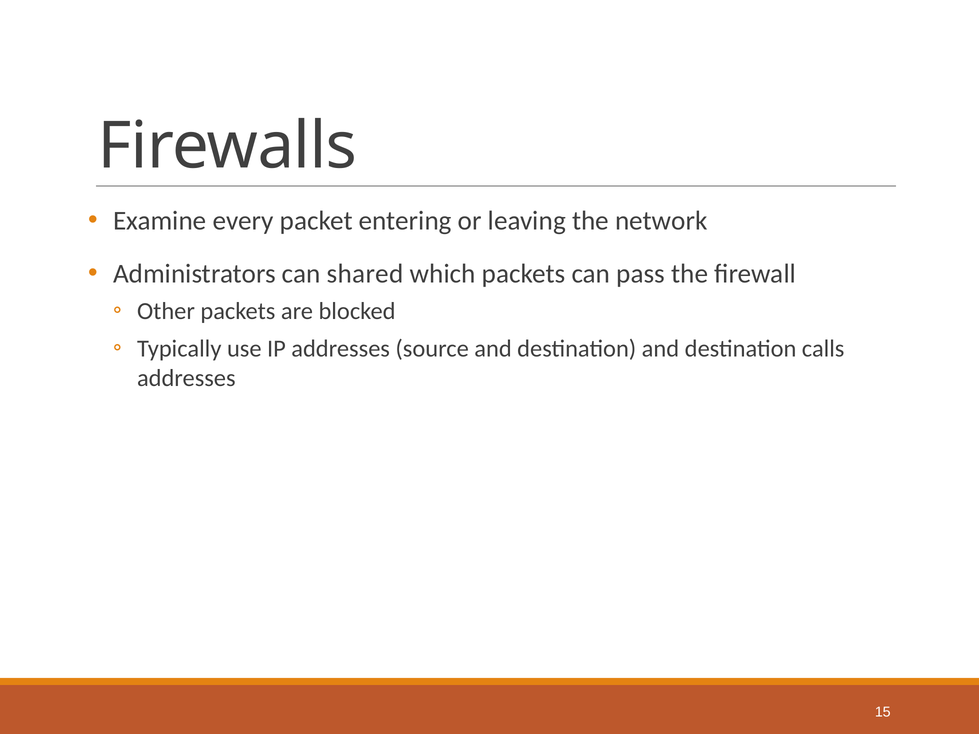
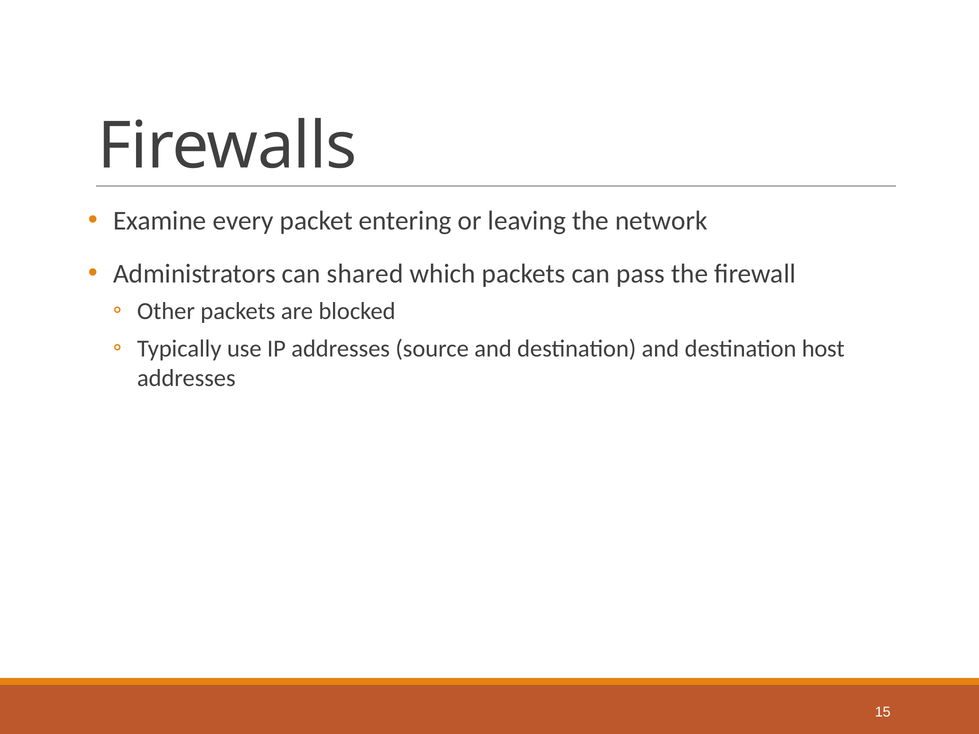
calls: calls -> host (823, 349)
